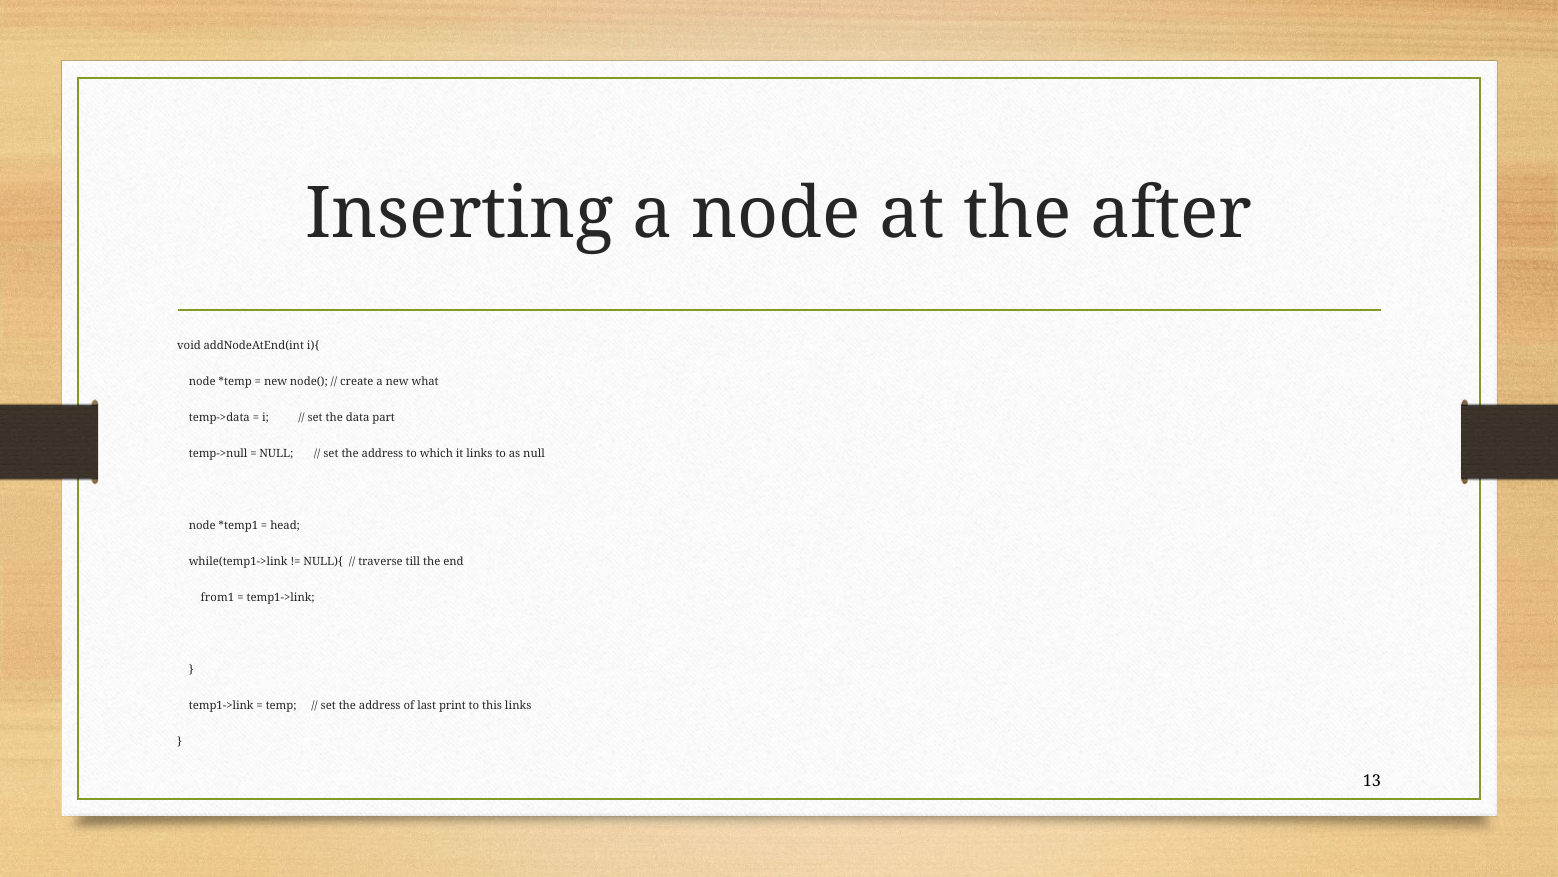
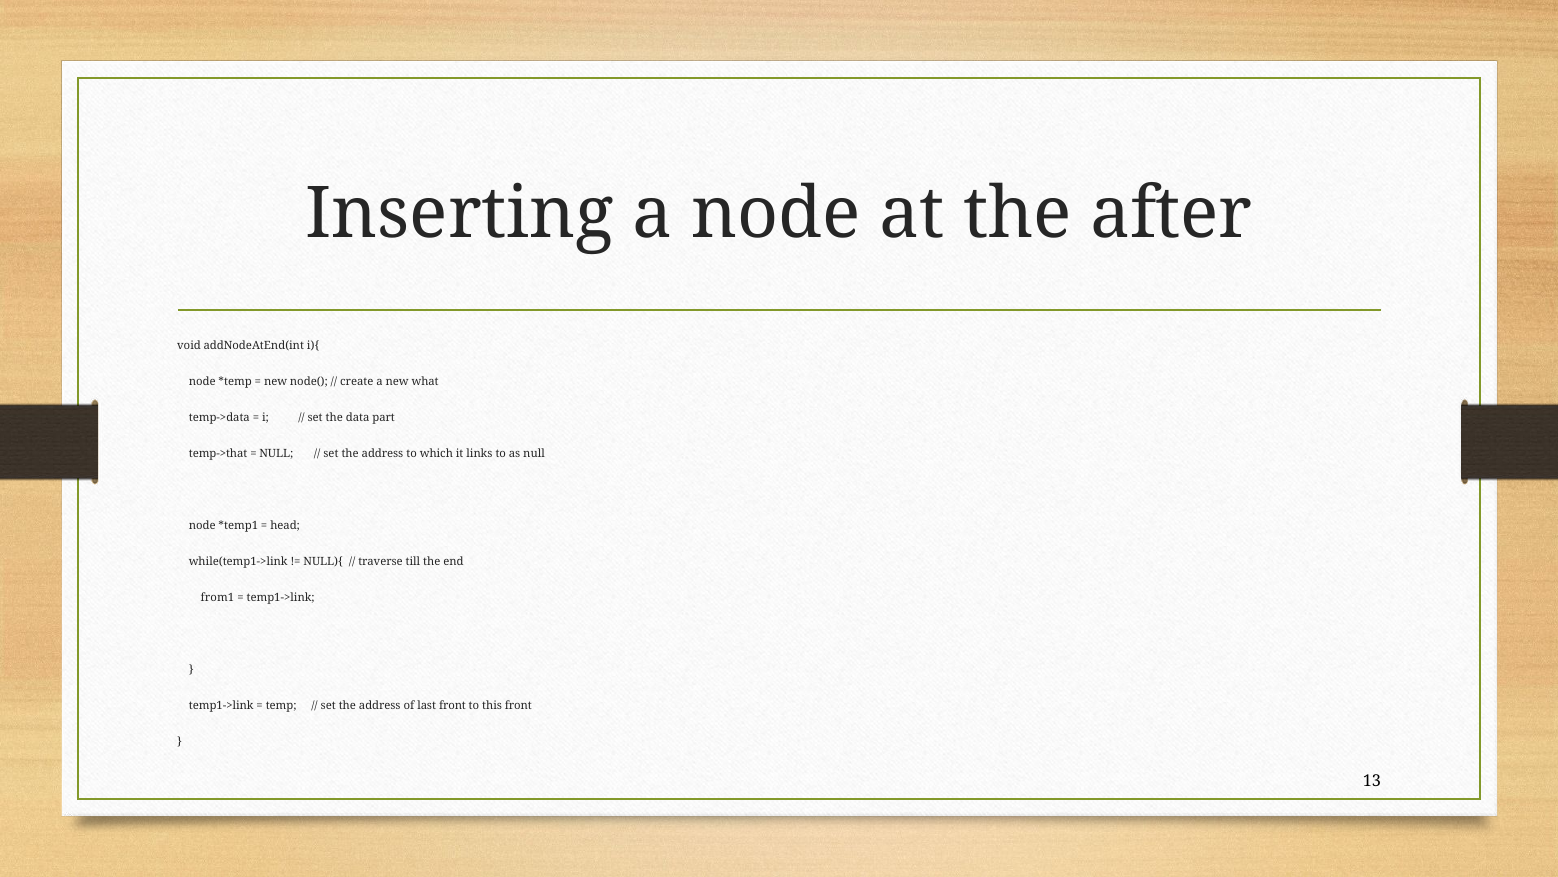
temp->null: temp->null -> temp->that (218, 453)
last print: print -> front (452, 705)
this links: links -> front (518, 705)
